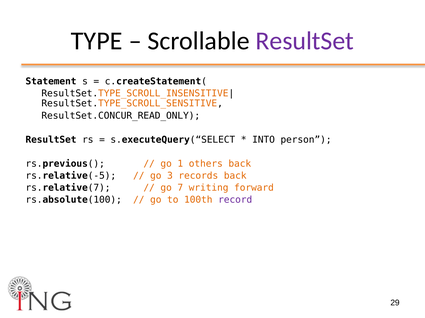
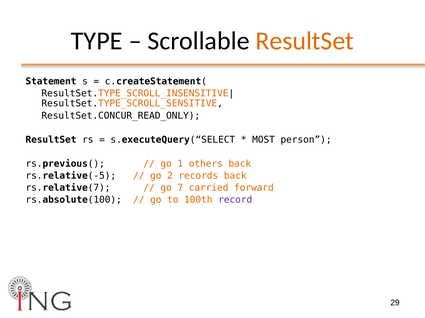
ResultSet colour: purple -> orange (305, 41)
INTO: INTO -> MOST (264, 140)
3: 3 -> 2 (170, 176)
writing: writing -> carried (209, 188)
